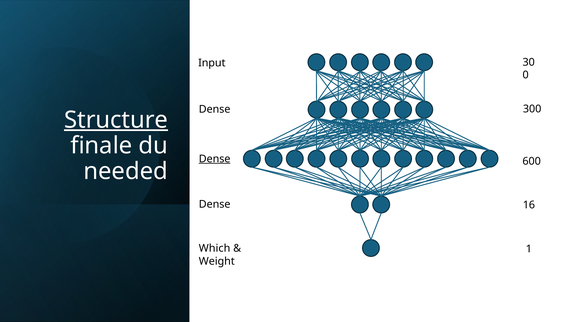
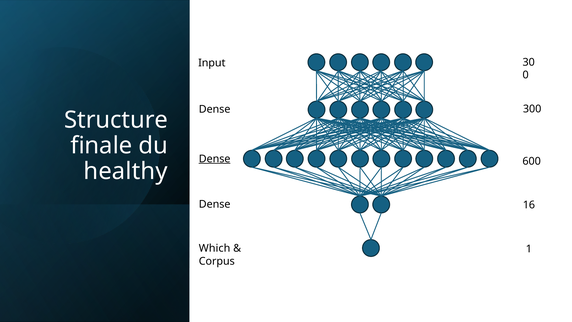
Structure underline: present -> none (116, 120)
needed: needed -> healthy (126, 171)
Weight: Weight -> Corpus (217, 261)
